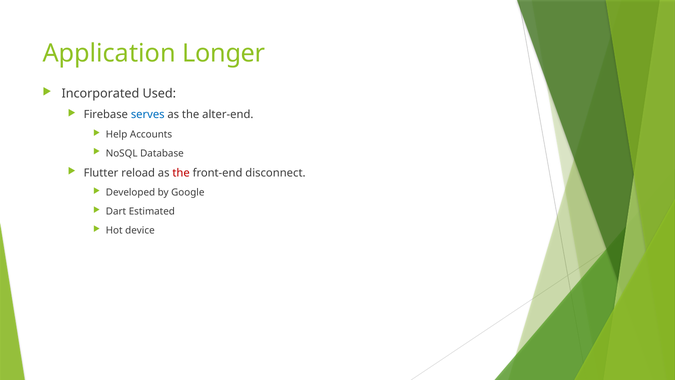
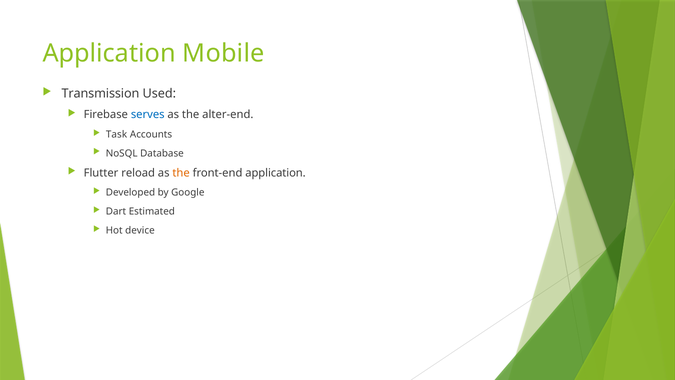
Longer: Longer -> Mobile (224, 53)
Incorporated: Incorporated -> Transmission (100, 93)
Help: Help -> Task (117, 134)
the colour: red -> orange (181, 173)
front-end disconnect: disconnect -> application (276, 173)
